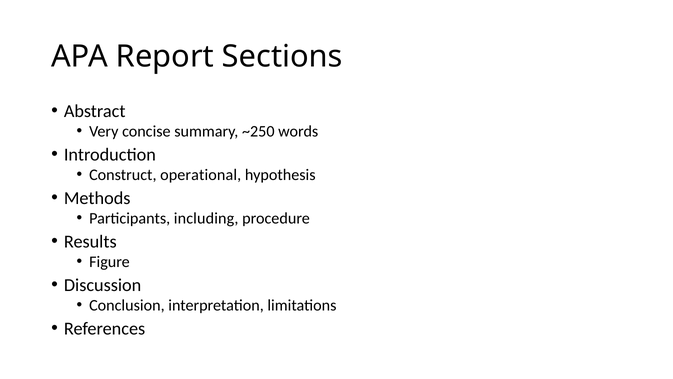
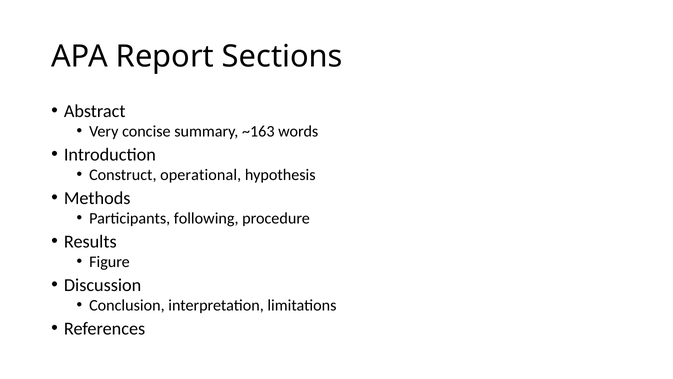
~250: ~250 -> ~163 (258, 131)
including: including -> following (206, 218)
